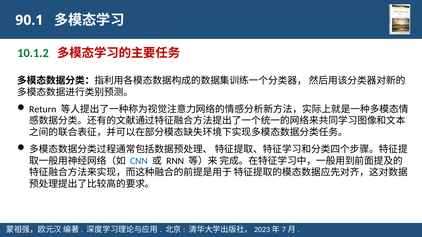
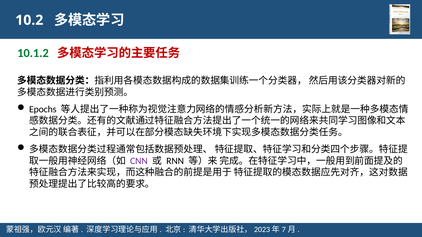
90.1: 90.1 -> 10.2 (29, 20)
Return: Return -> Epochs (43, 109)
CNN colour: blue -> purple (139, 161)
